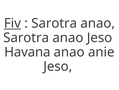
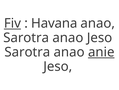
Sarotra: Sarotra -> Havana (54, 23)
Havana: Havana -> Sarotra (27, 52)
anie underline: none -> present (101, 52)
